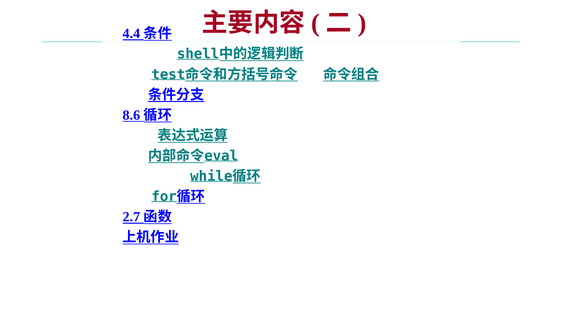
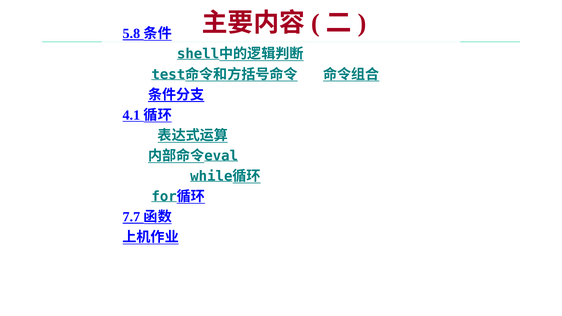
4.4: 4.4 -> 5.8 (131, 34)
8.6: 8.6 -> 4.1 (131, 115)
2.7: 2.7 -> 7.7 (131, 217)
